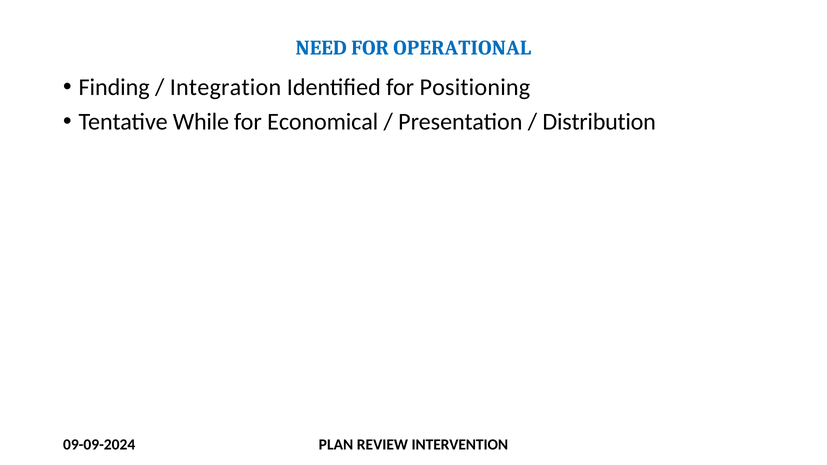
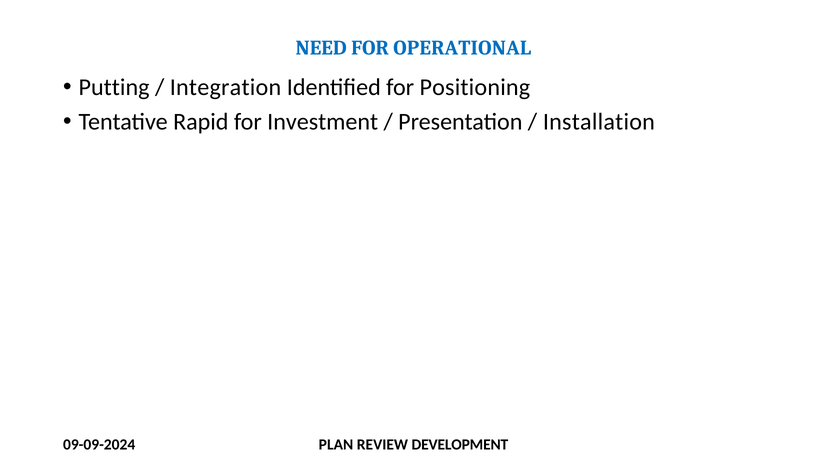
Finding: Finding -> Putting (114, 87)
While: While -> Rapid (201, 122)
Economical: Economical -> Investment (323, 122)
Distribution: Distribution -> Installation (599, 122)
INTERVENTION: INTERVENTION -> DEVELOPMENT (460, 445)
